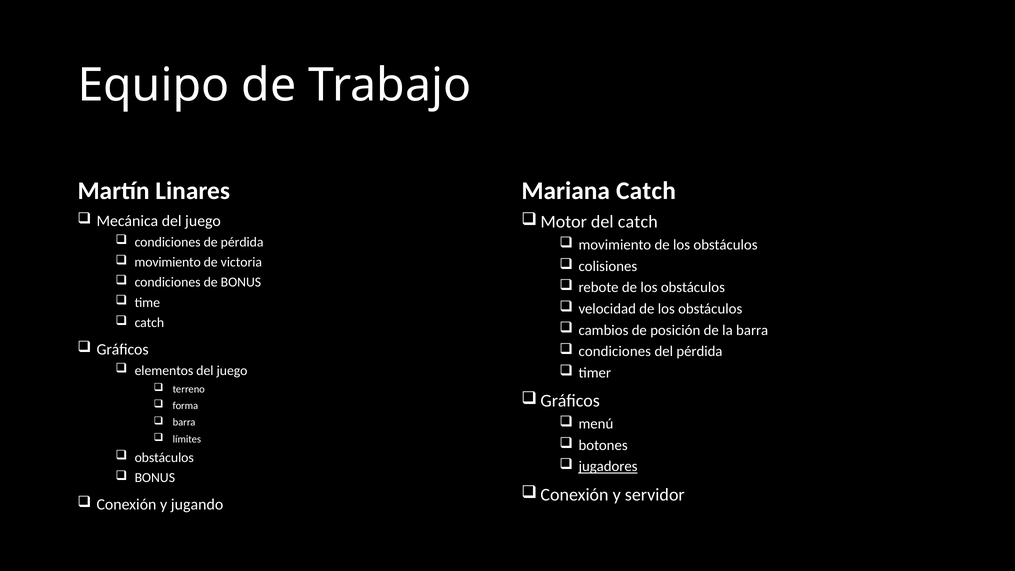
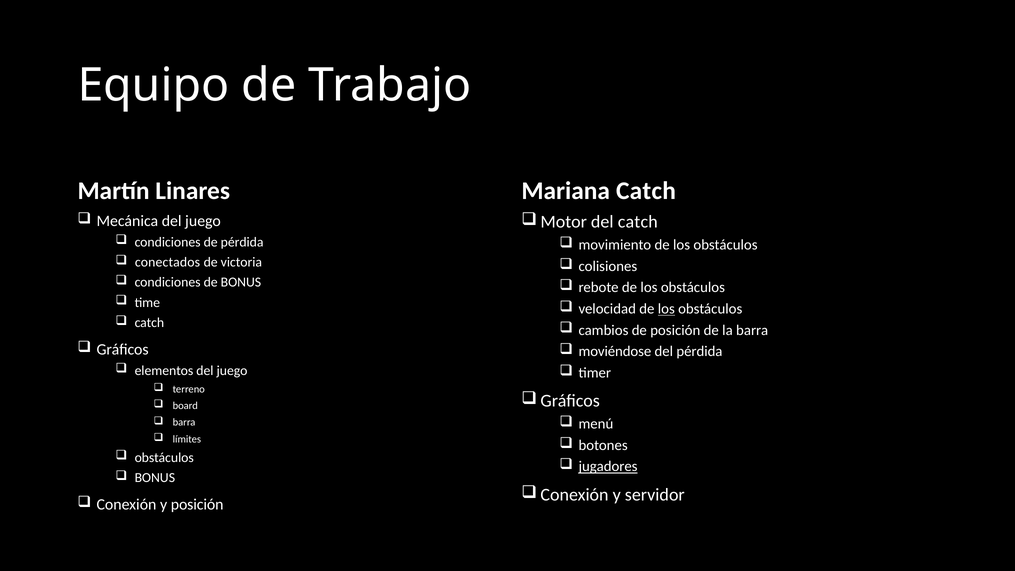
movimiento: movimiento -> conectados (167, 262)
los underline: none -> present (666, 309)
condiciones: condiciones -> moviéndose (615, 351)
forma: forma -> board (185, 406)
y jugando: jugando -> posición (197, 504)
